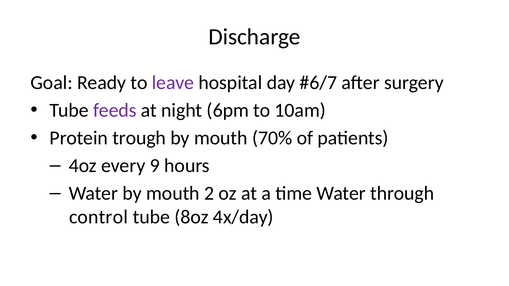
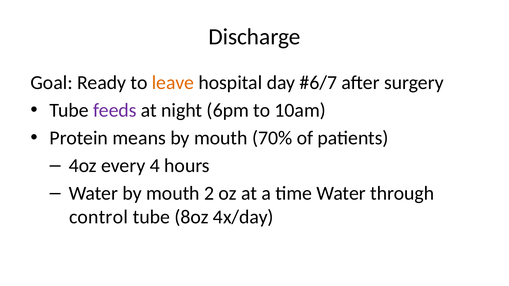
leave colour: purple -> orange (173, 83)
trough: trough -> means (139, 138)
9: 9 -> 4 (155, 166)
